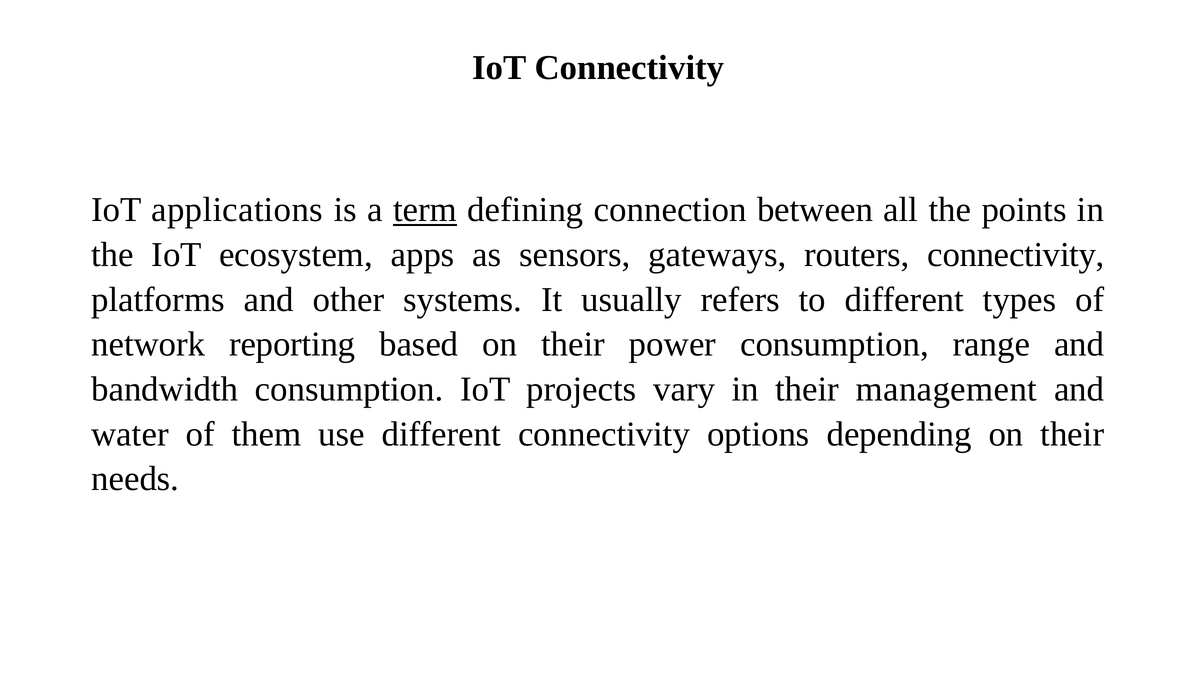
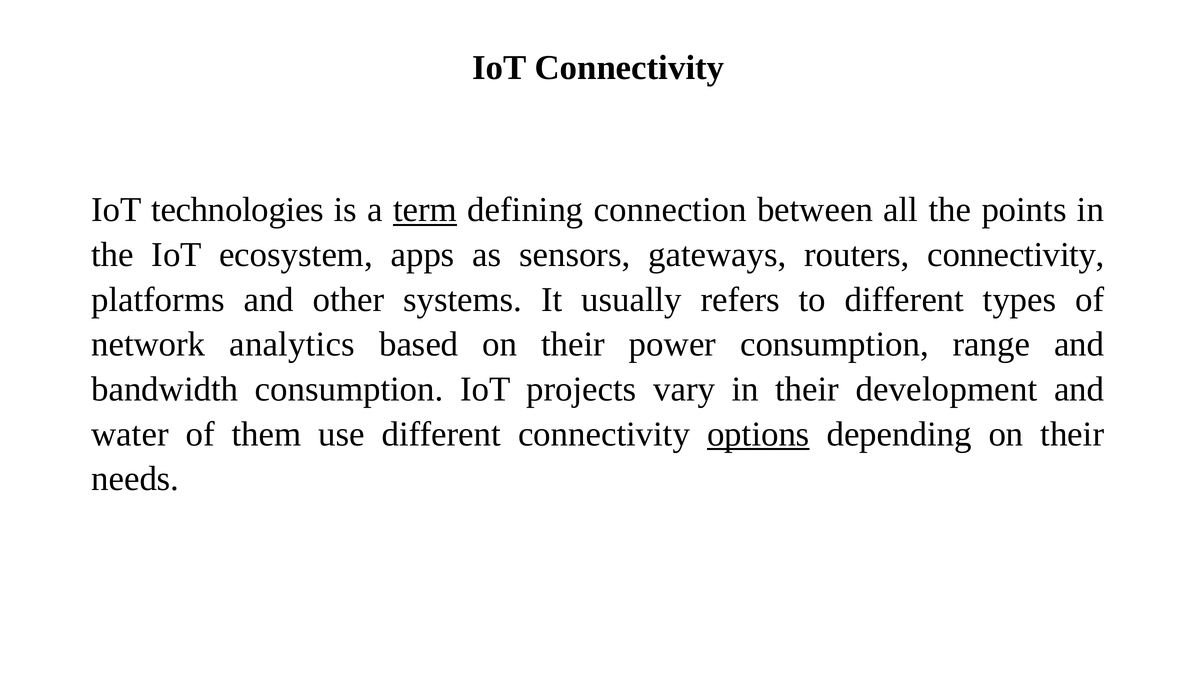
applications: applications -> technologies (237, 210)
reporting: reporting -> analytics (292, 345)
management: management -> development (946, 389)
options underline: none -> present (758, 434)
